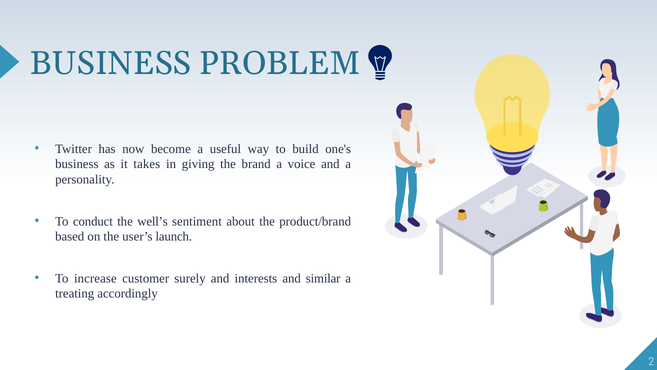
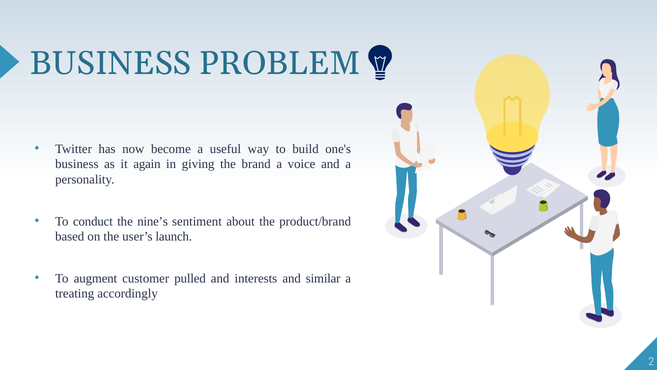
takes: takes -> again (147, 164)
well’s: well’s -> nine’s (153, 221)
increase: increase -> augment (95, 278)
surely: surely -> pulled (190, 278)
